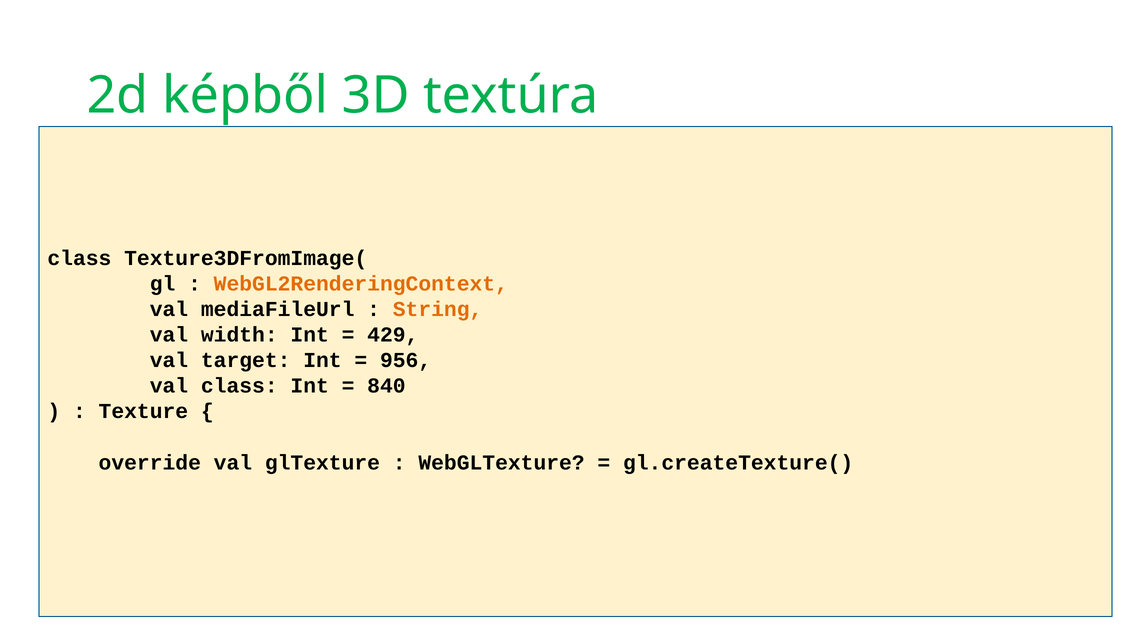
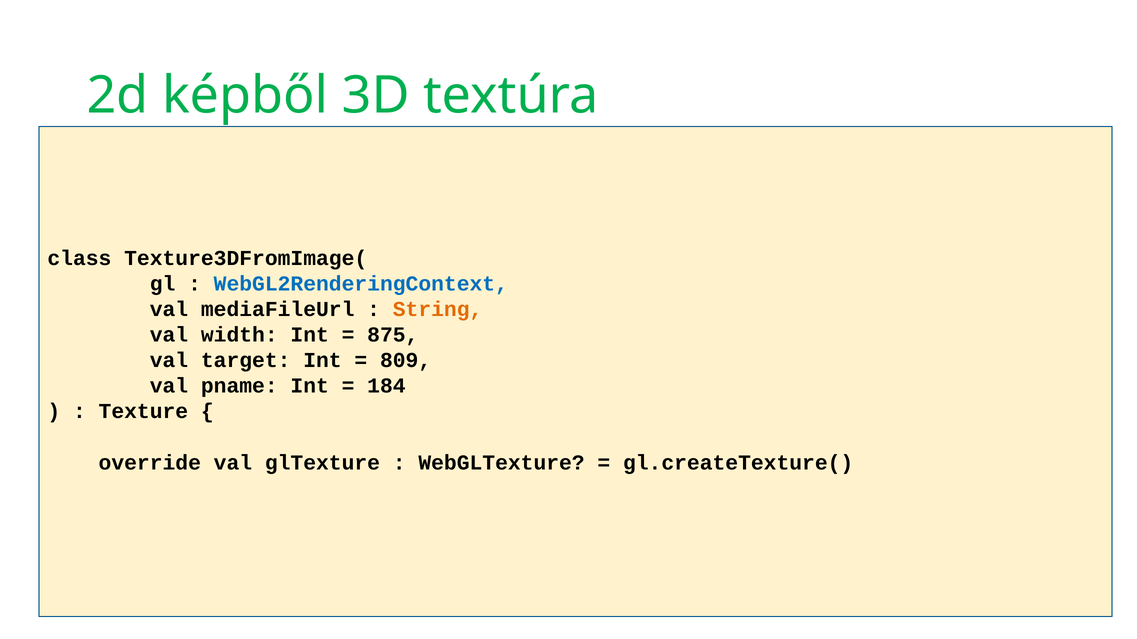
WebGL2RenderingContext colour: orange -> blue (361, 284)
429: 429 -> 875 (393, 335)
956: 956 -> 809 (406, 361)
val class: class -> pname (239, 386)
840: 840 -> 184 (386, 386)
